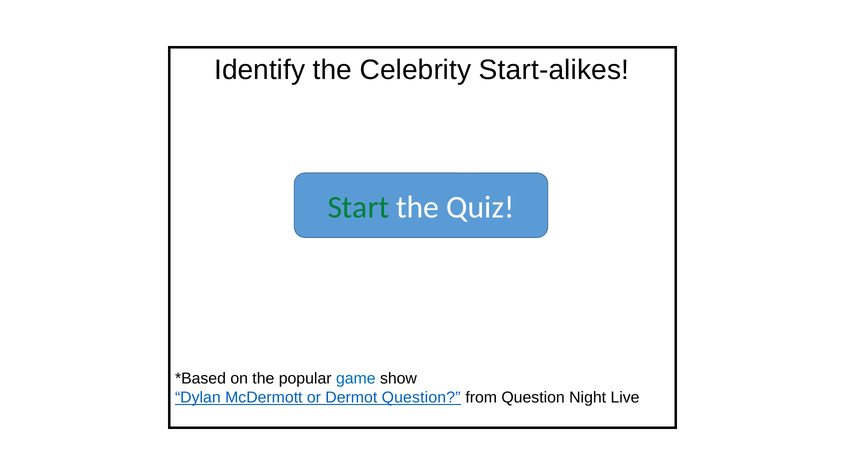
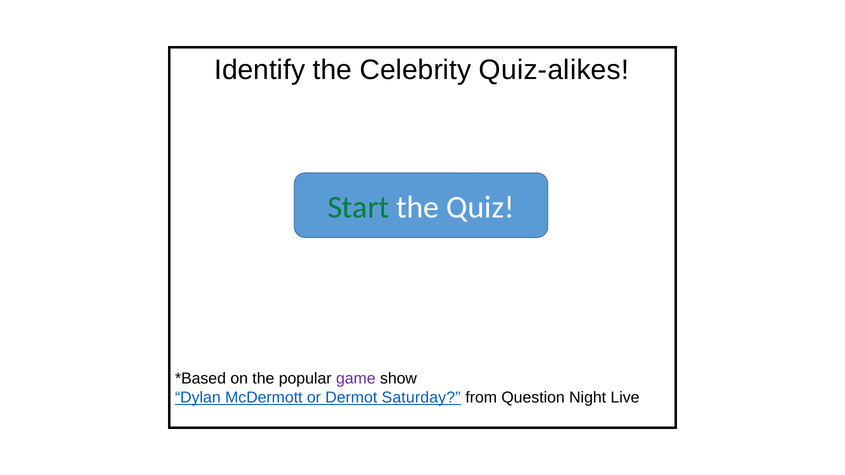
Start-alikes: Start-alikes -> Quiz-alikes (554, 70)
game colour: blue -> purple (356, 379)
Dermot Question: Question -> Saturday (421, 398)
